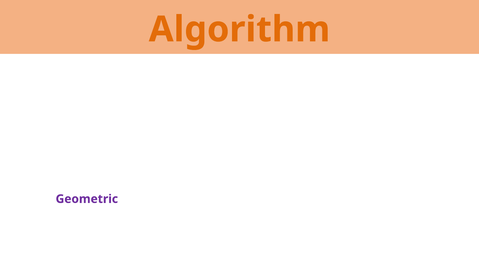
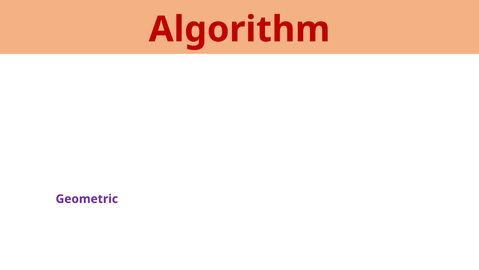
Algorithm colour: orange -> red (239, 29)
